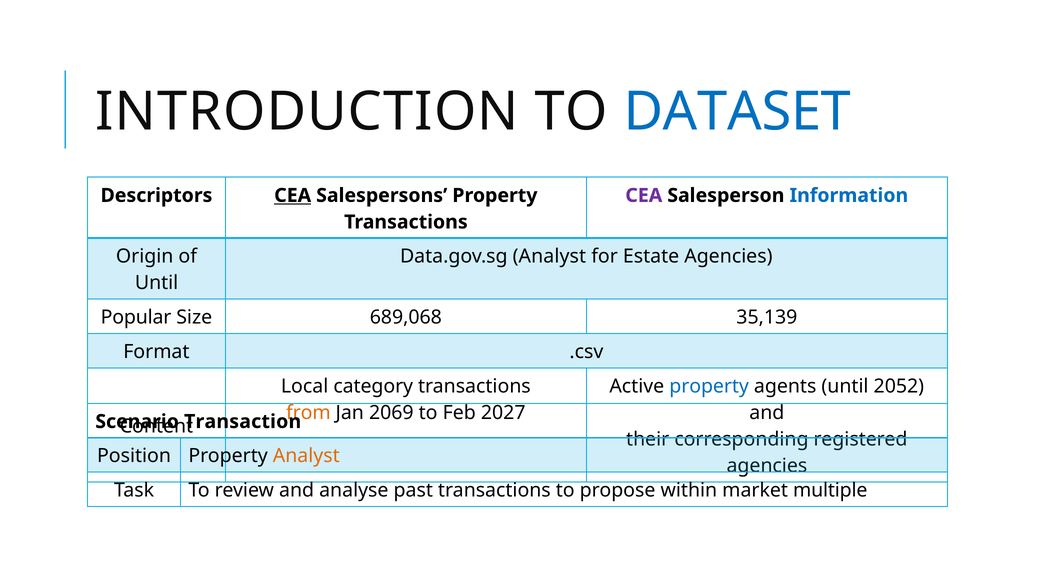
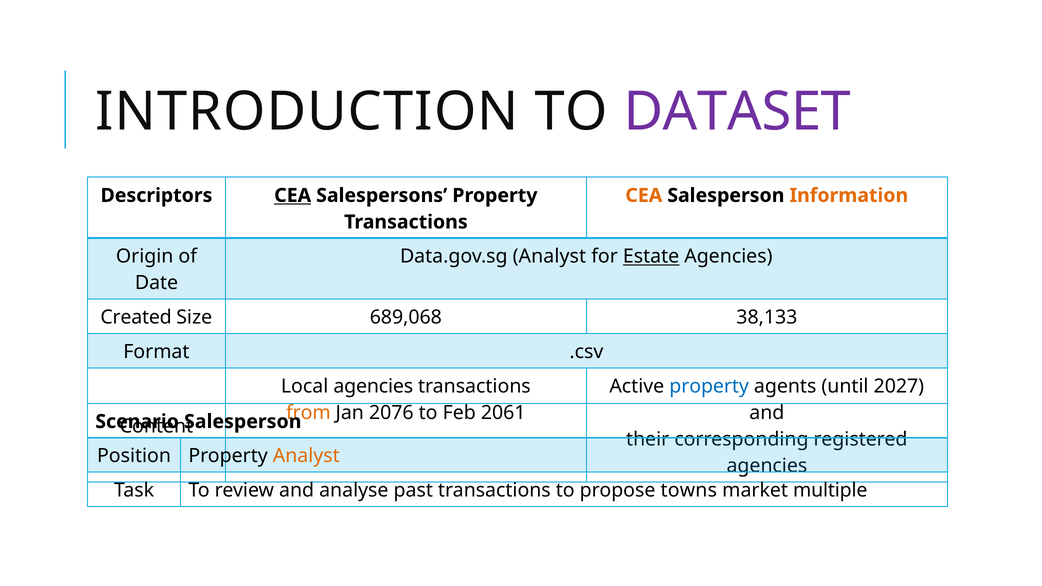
DATASET colour: blue -> purple (737, 112)
CEA colour: purple -> orange (644, 196)
Information colour: blue -> orange (849, 196)
Estate underline: none -> present (651, 257)
Until: Until -> Date (157, 283)
Popular: Popular -> Created (136, 318)
35,139: 35,139 -> 38,133 (767, 318)
Local category: category -> agencies (373, 386)
2052: 2052 -> 2027 (899, 386)
2069: 2069 -> 2076 (391, 413)
2027: 2027 -> 2061 (503, 413)
Transaction: Transaction -> Salesperson (243, 422)
within: within -> towns (689, 491)
